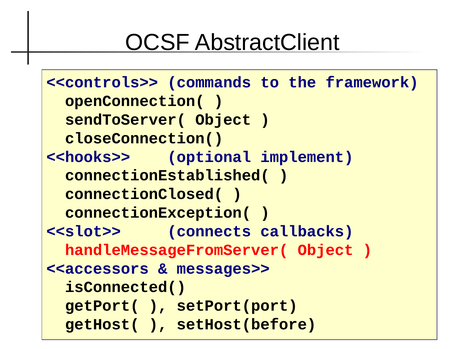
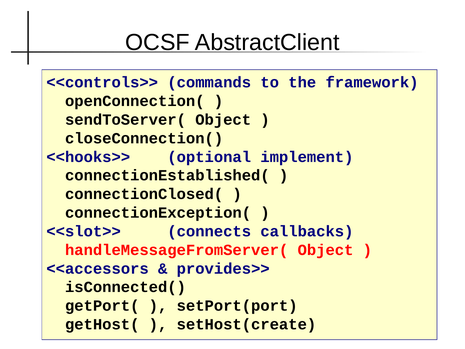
messages>>: messages>> -> provides>> (223, 268)
setHost(before: setHost(before -> setHost(create (246, 324)
